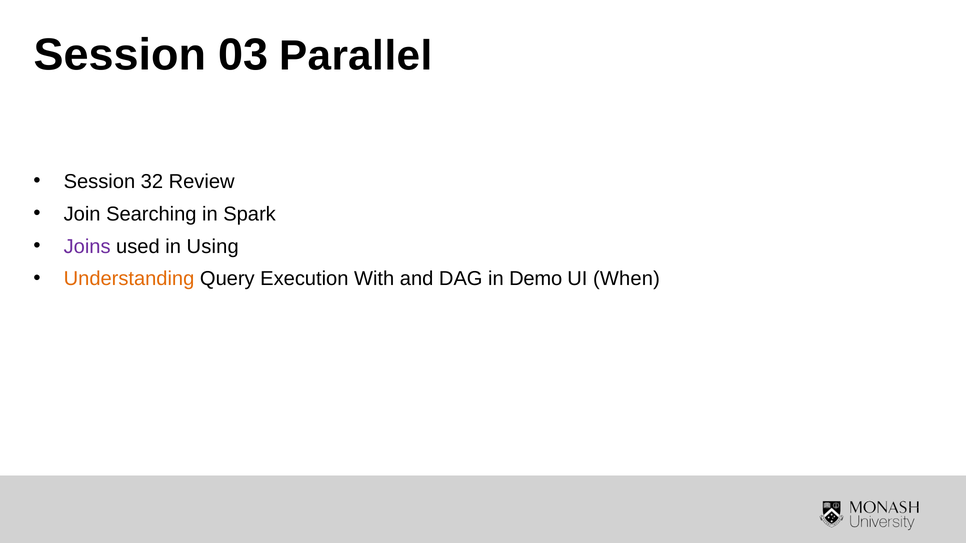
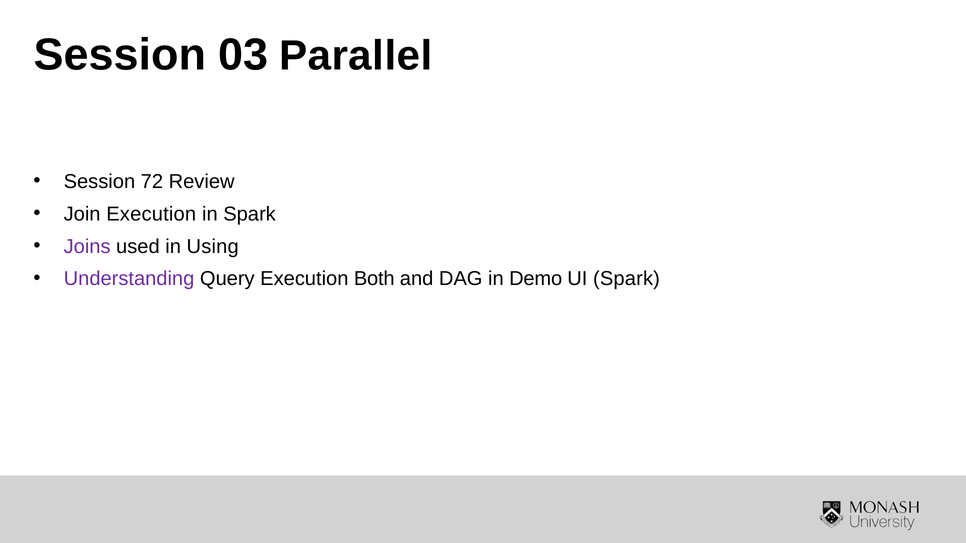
32: 32 -> 72 (152, 182)
Join Searching: Searching -> Execution (151, 214)
Understanding colour: orange -> purple (129, 279)
With: With -> Both (374, 279)
UI When: When -> Spark (627, 279)
